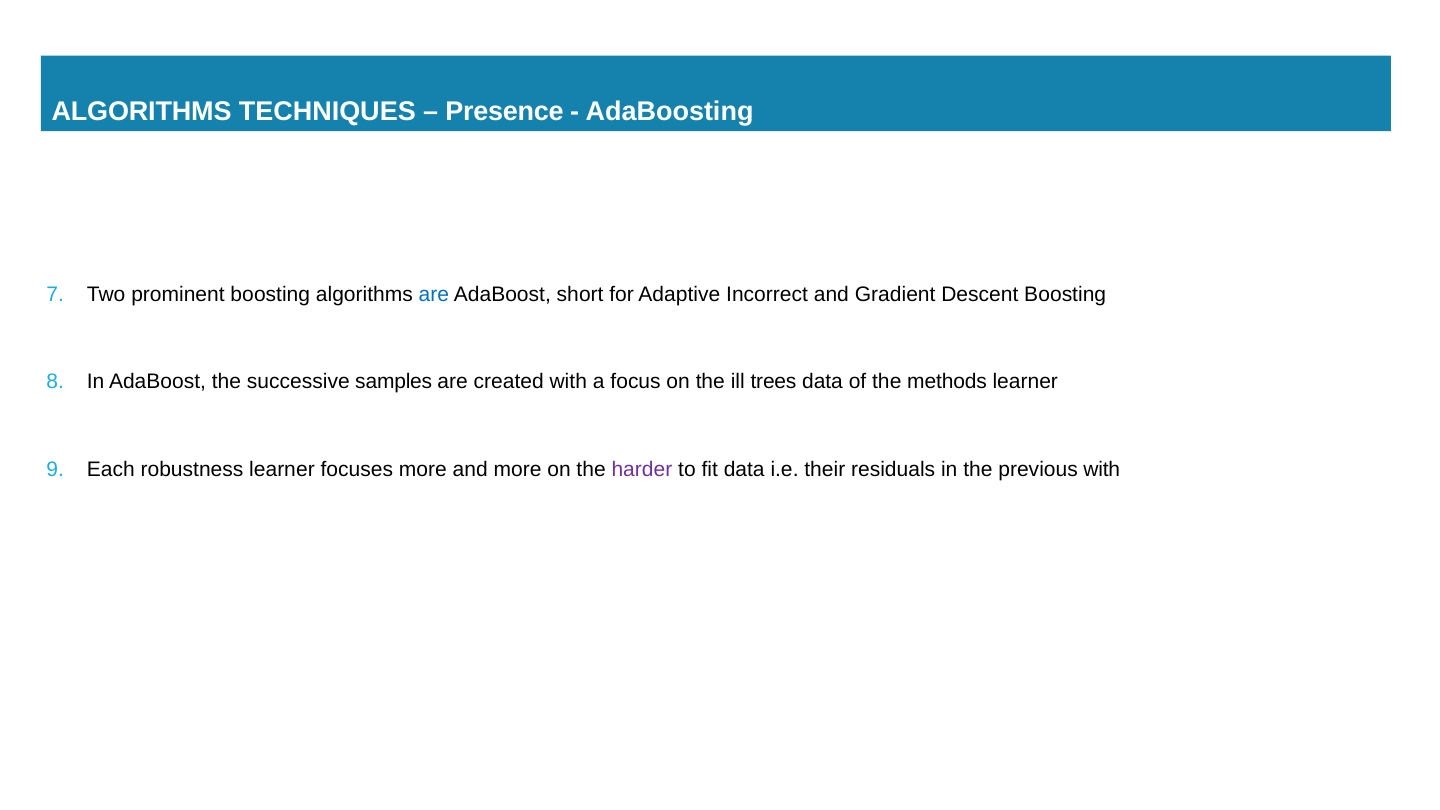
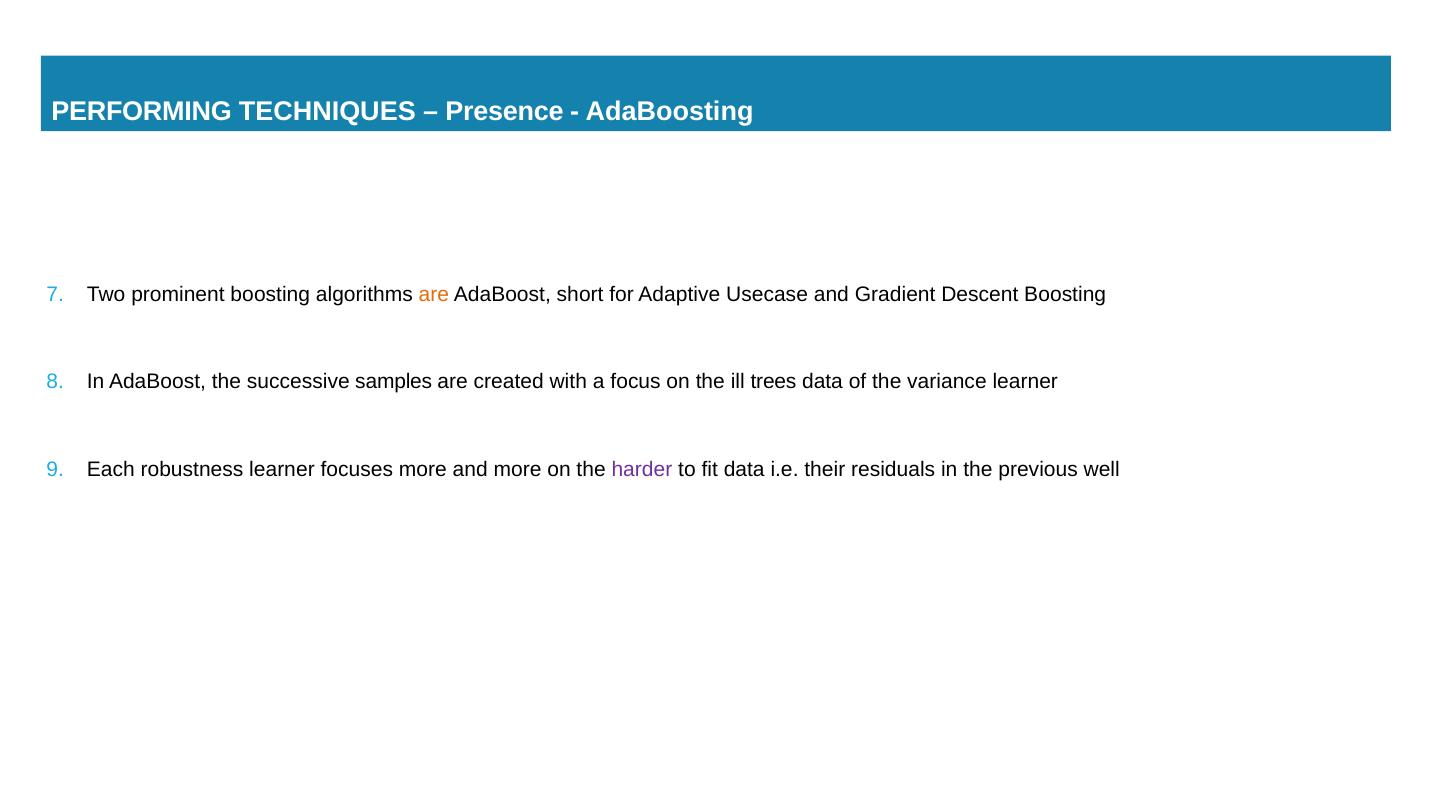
ALGORITHMS: ALGORITHMS -> PERFORMING (142, 112)
are colour: blue -> orange (434, 294)
Incorrect: Incorrect -> Usecase (767, 294)
methods: methods -> variance (947, 382)
previous with: with -> well (1102, 469)
